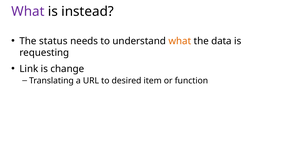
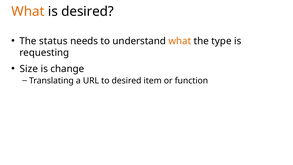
What colour: purple -> orange (28, 11)
is instead: instead -> desired (88, 11)
data: data -> type (221, 41)
Link: Link -> Size (29, 69)
